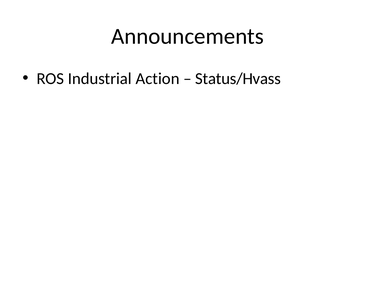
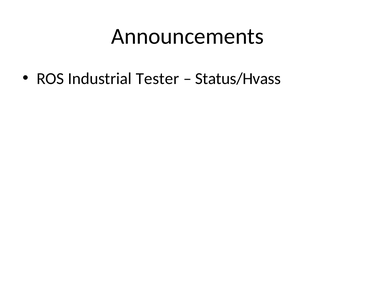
Action: Action -> Tester (158, 79)
